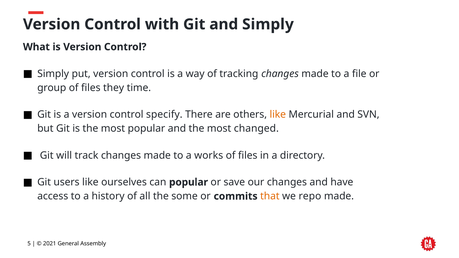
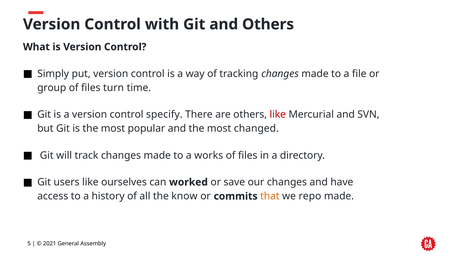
and Simply: Simply -> Others (268, 24)
they: they -> turn (114, 88)
like colour: orange -> red (278, 115)
can popular: popular -> worked (188, 182)
some: some -> know (184, 196)
